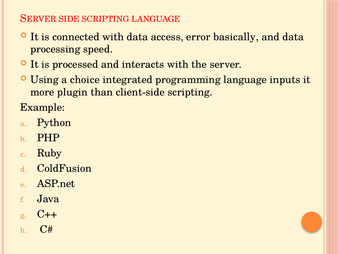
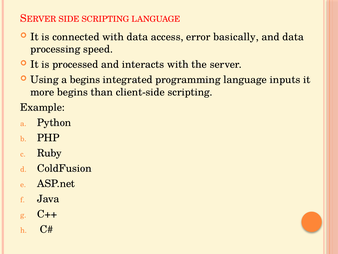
a choice: choice -> begins (85, 80)
more plugin: plugin -> begins (73, 92)
